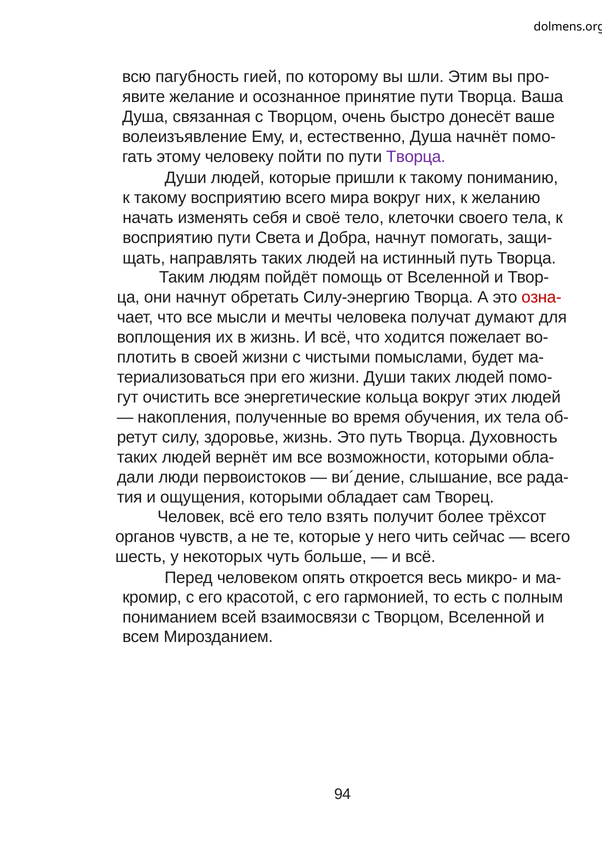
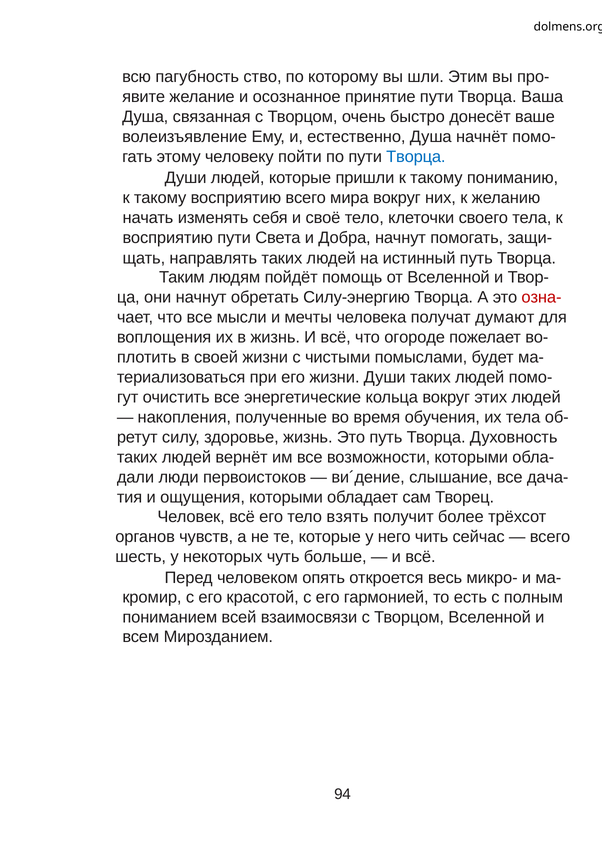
гией: гией -> ство (263, 77)
Творца colour: purple -> blue (416, 157)
ходится: ходится -> огороде (415, 337)
рада-: рада- -> дача- (548, 477)
